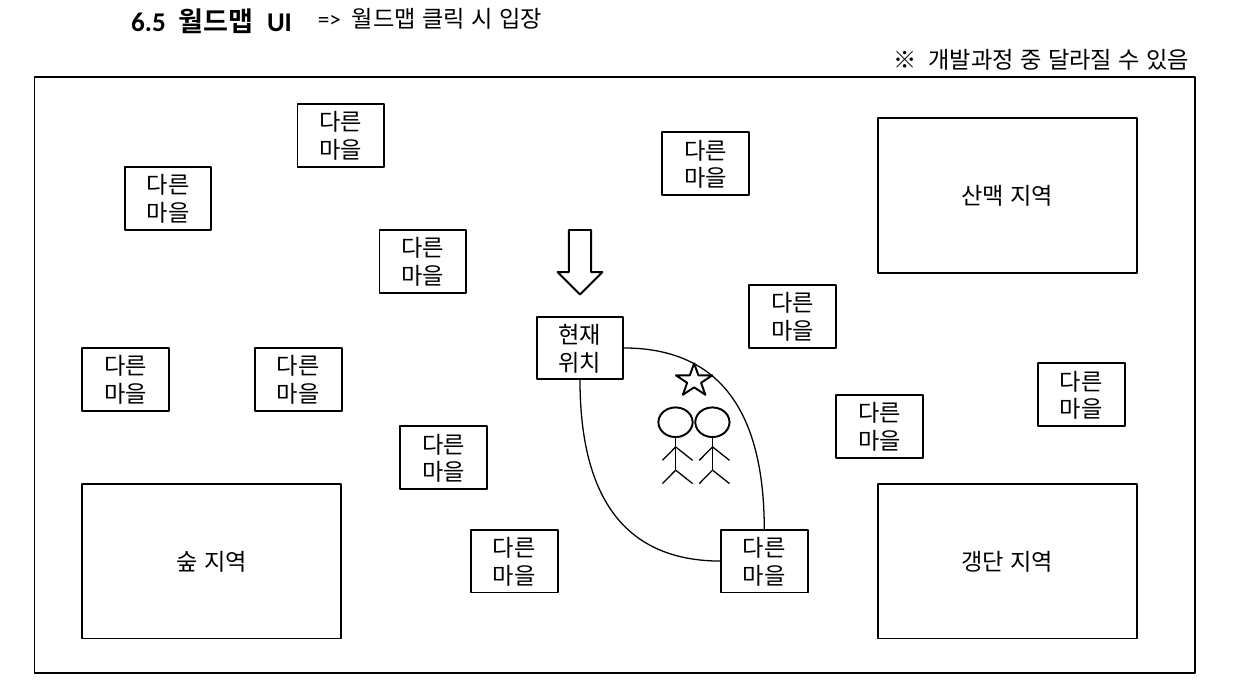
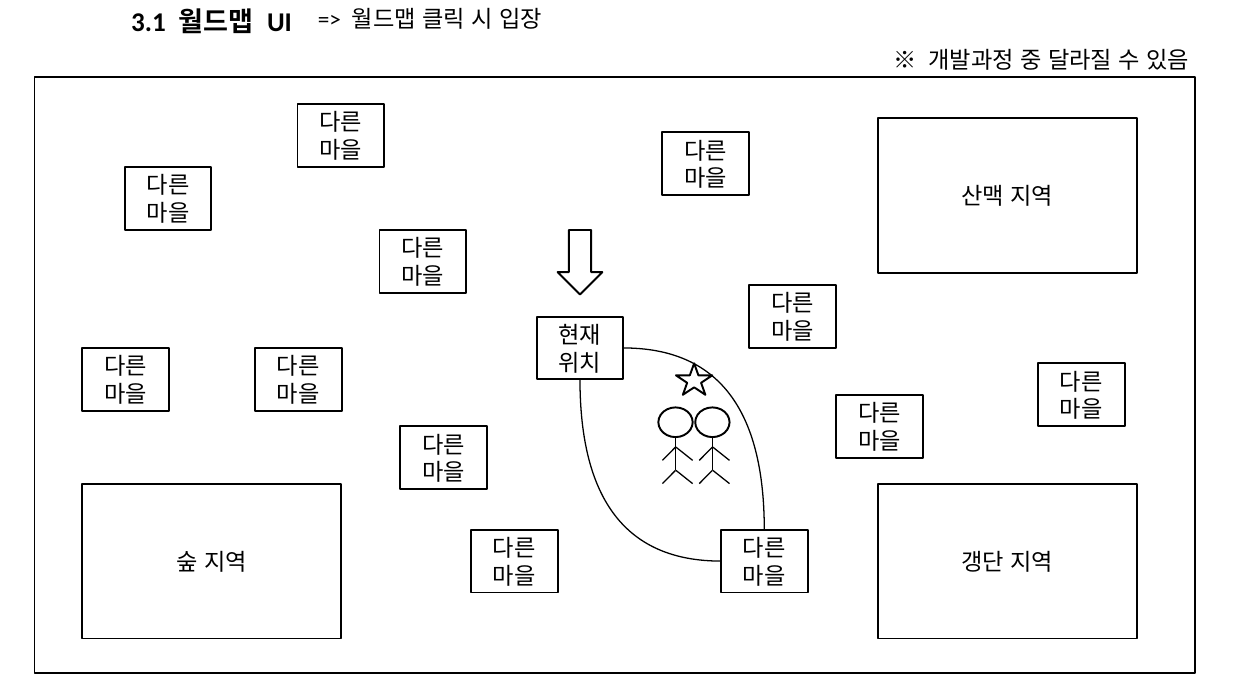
6.5: 6.5 -> 3.1 (148, 23)
